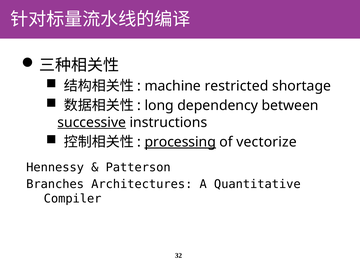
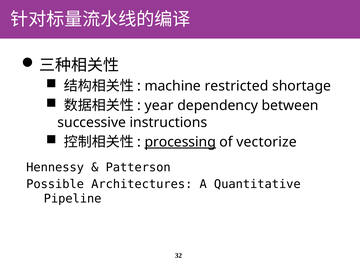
long: long -> year (159, 106)
successive underline: present -> none (92, 122)
Branches: Branches -> Possible (55, 184)
Compiler: Compiler -> Pipeline (73, 199)
